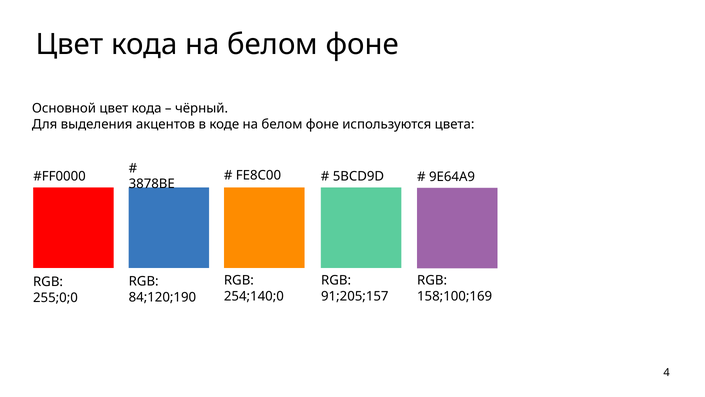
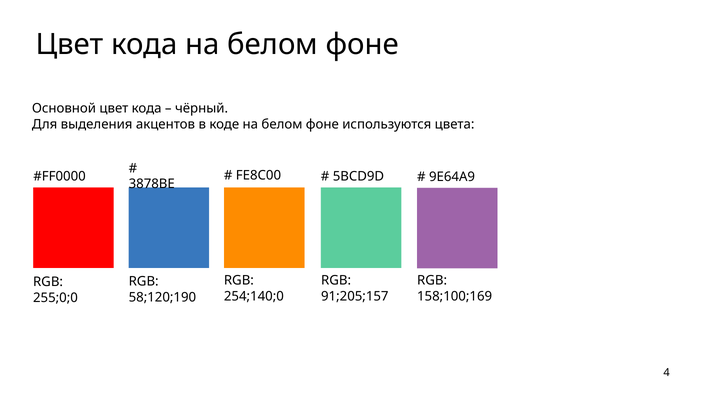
84;120;190: 84;120;190 -> 58;120;190 (162, 297)
